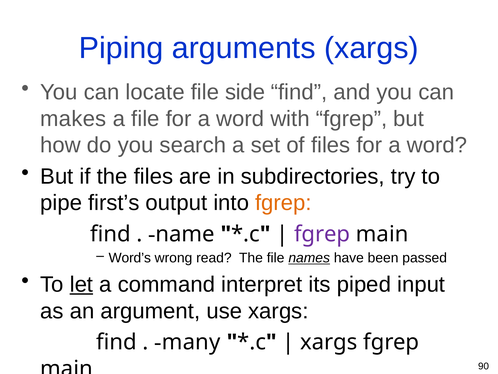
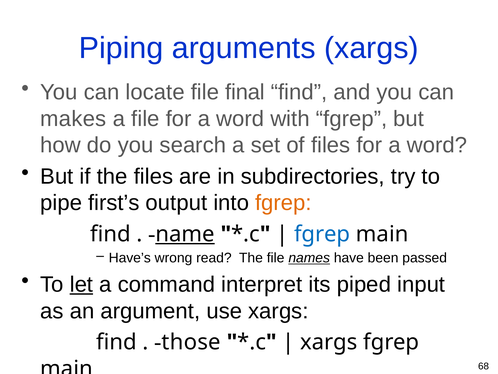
side: side -> final (245, 92)
name underline: none -> present (185, 234)
fgrep colour: purple -> blue (322, 234)
Word’s: Word’s -> Have’s (130, 257)
many: many -> those (191, 342)
90: 90 -> 68 (484, 366)
